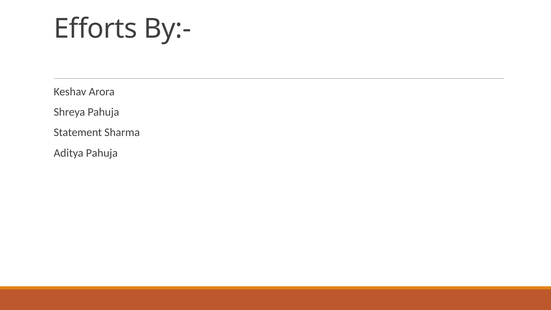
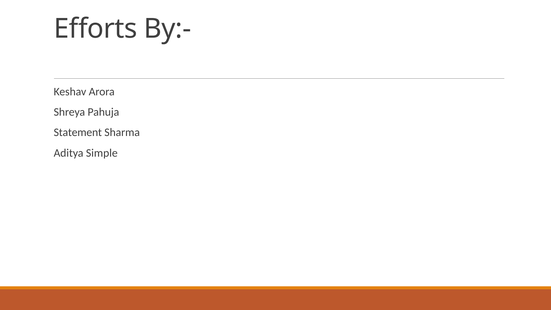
Aditya Pahuja: Pahuja -> Simple (102, 153)
